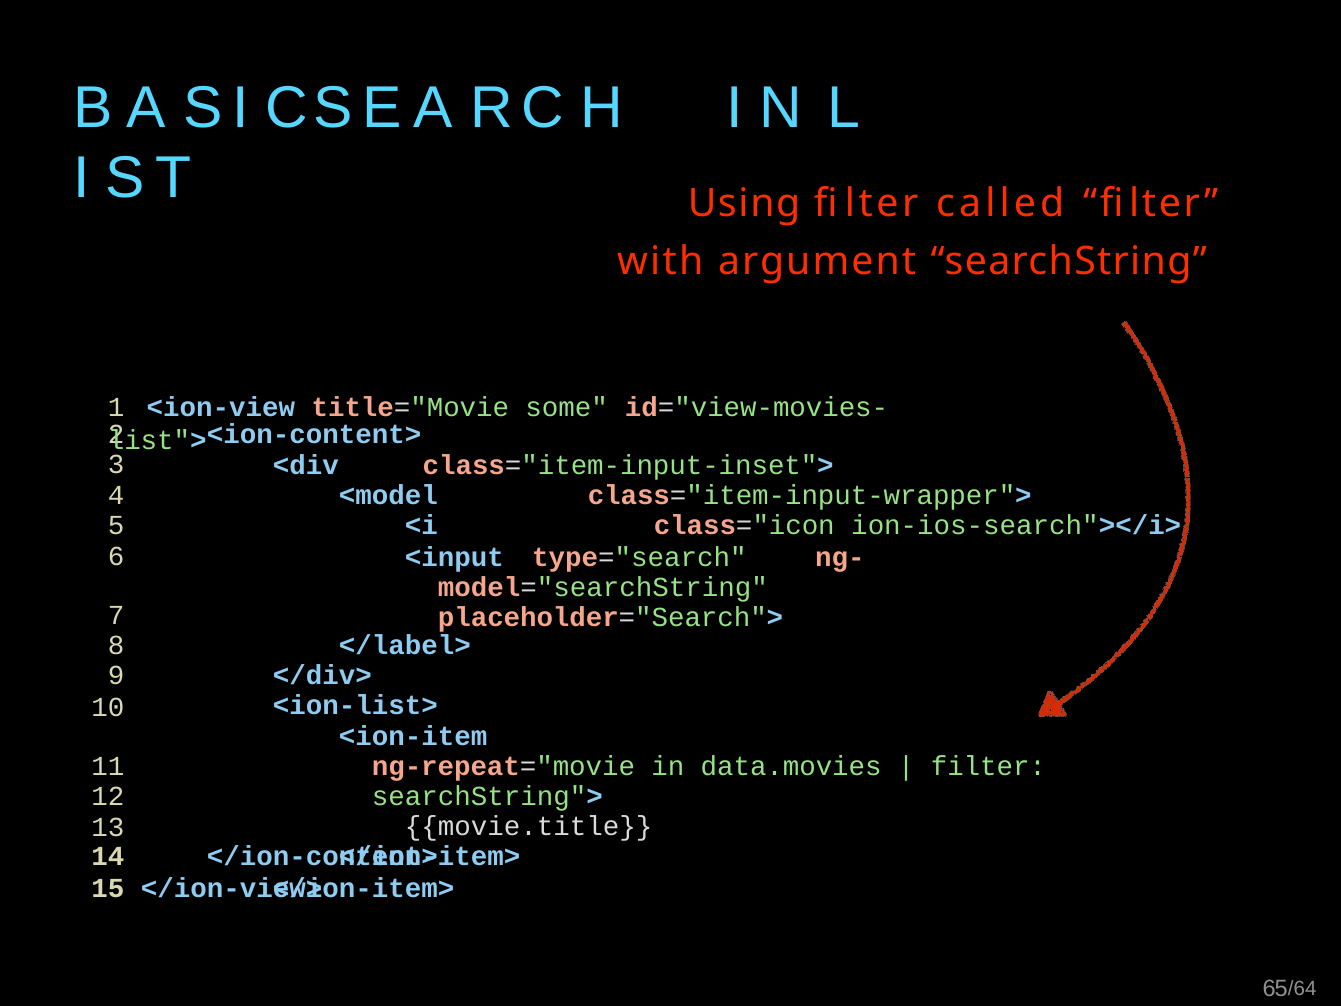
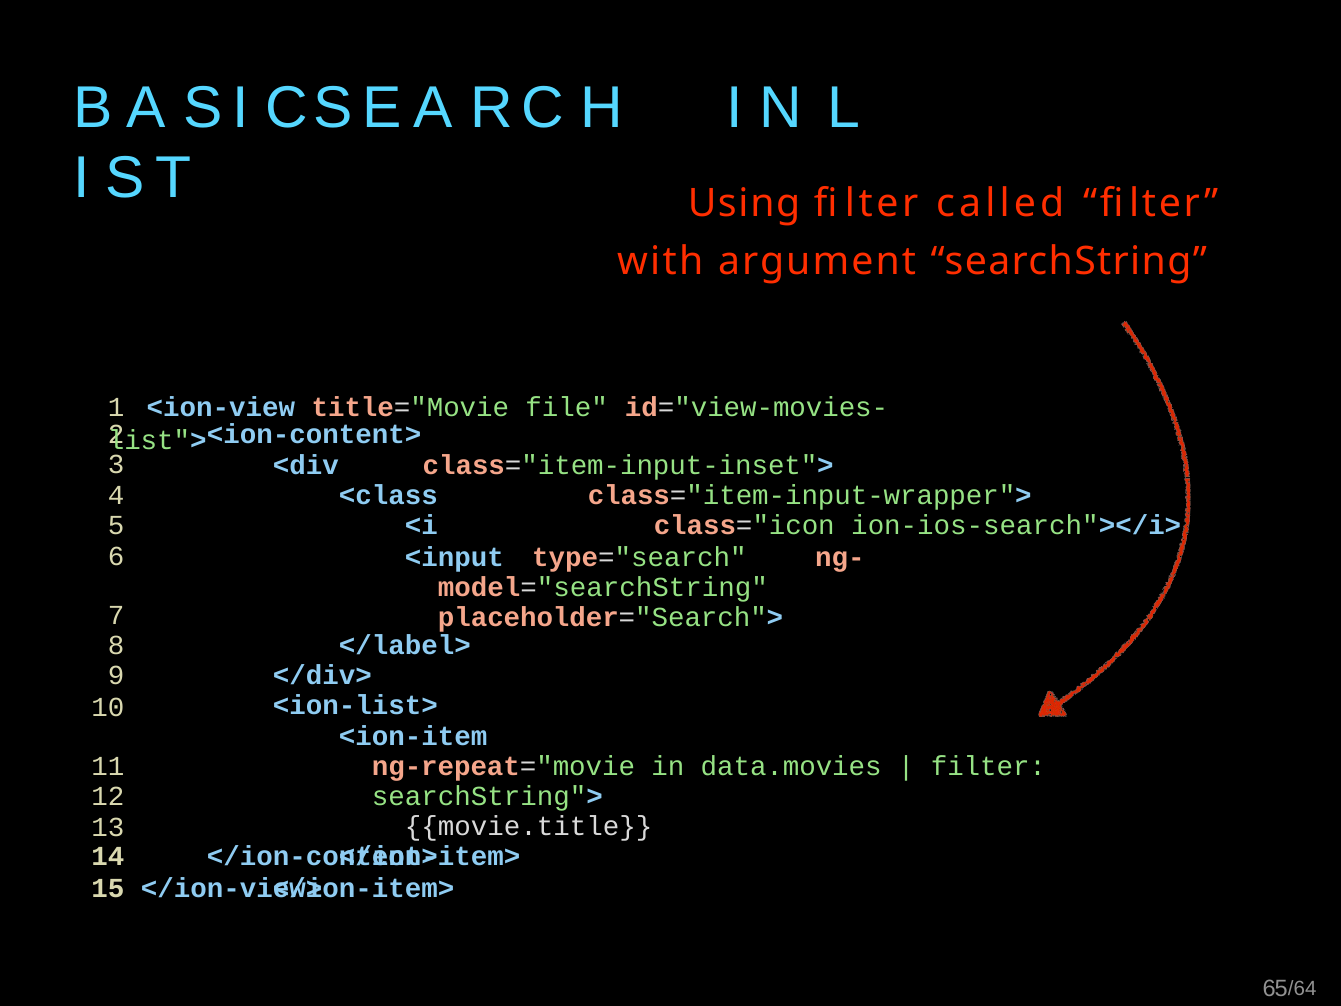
some: some -> file (567, 408)
<model: <model -> <class (388, 495)
